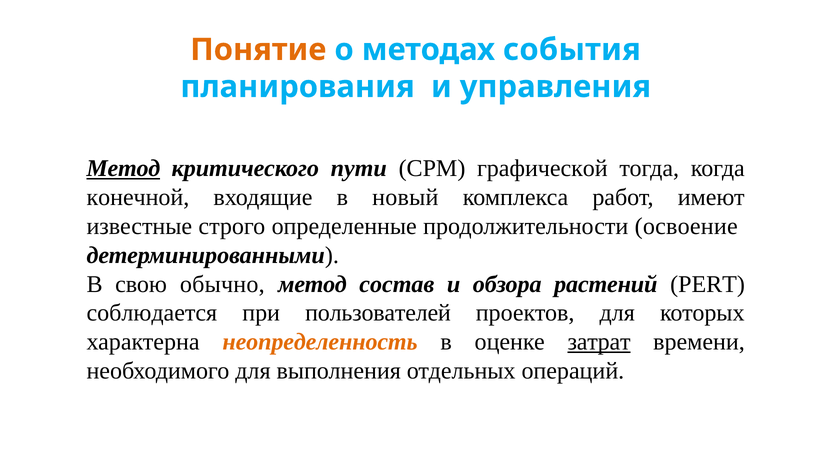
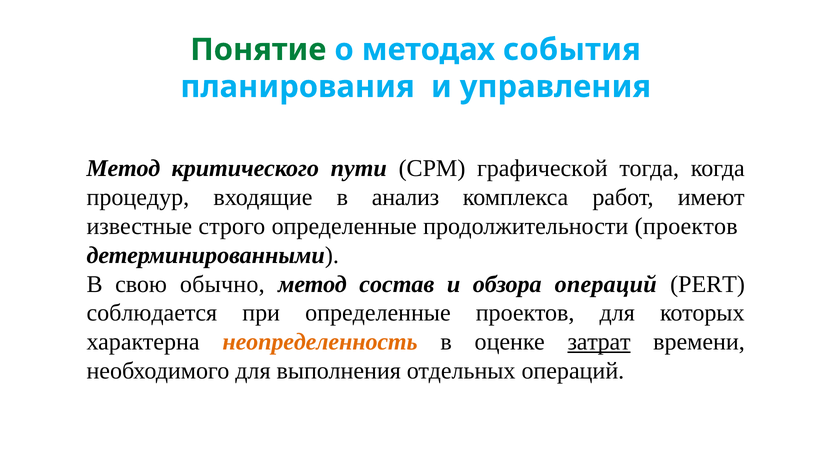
Понятие colour: orange -> green (258, 50)
Метод underline: present -> none (123, 169)
конечной: конечной -> процедур (138, 197)
новый: новый -> анализ (406, 197)
продолжительности освоение: освоение -> проектов (686, 226)
обзора растений: растений -> операций (606, 284)
при пользователей: пользователей -> определенные (378, 313)
